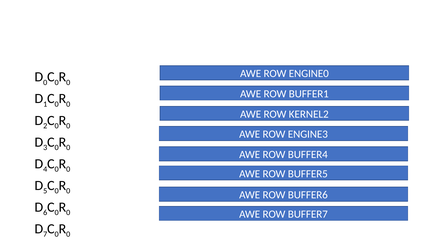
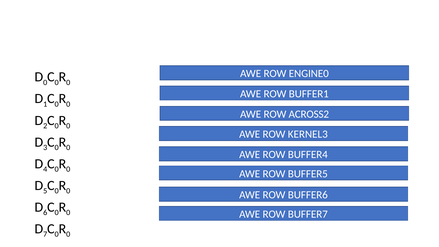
KERNEL2: KERNEL2 -> ACROSS2 (309, 114)
ENGINE3: ENGINE3 -> KERNEL3 (308, 134)
